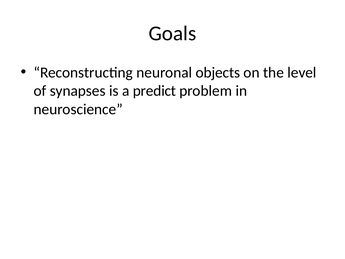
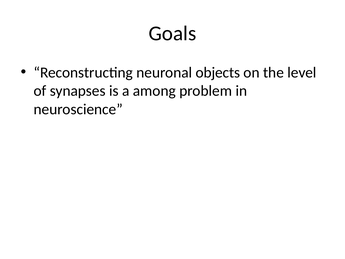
predict: predict -> among (154, 91)
